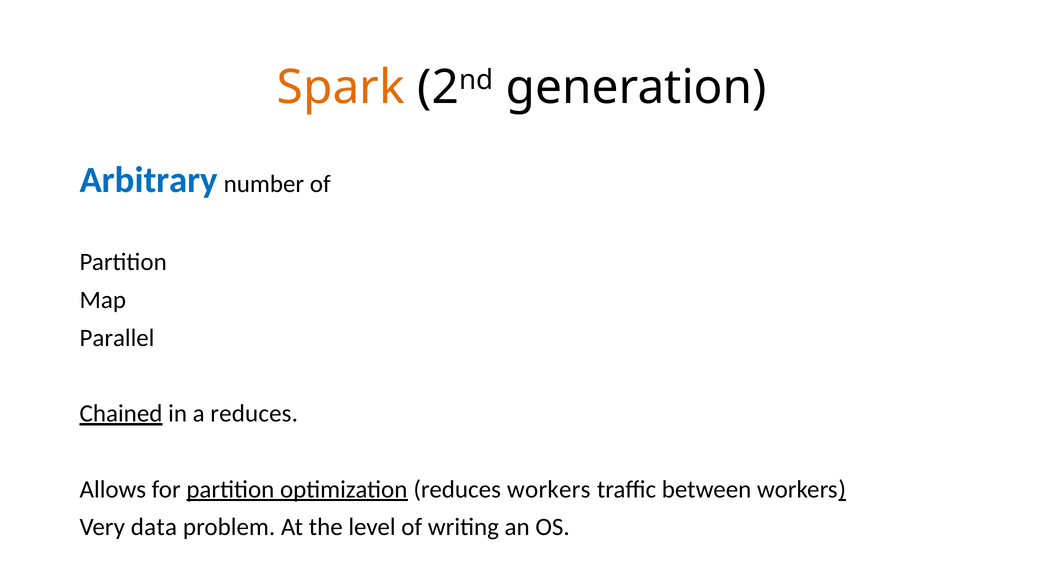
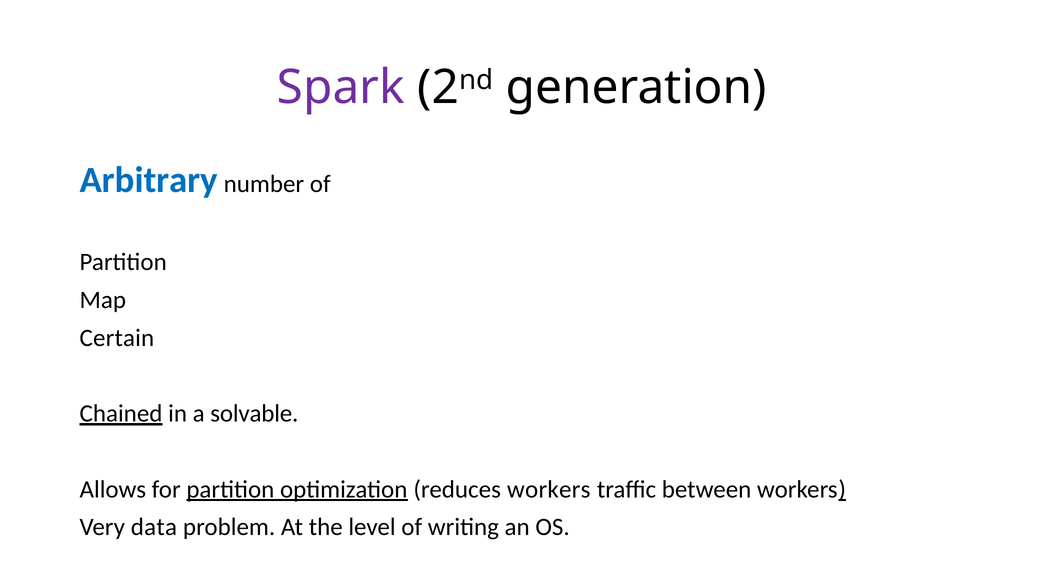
Spark colour: orange -> purple (341, 88)
Parallel: Parallel -> Certain (117, 338)
a reduces: reduces -> solvable (254, 414)
